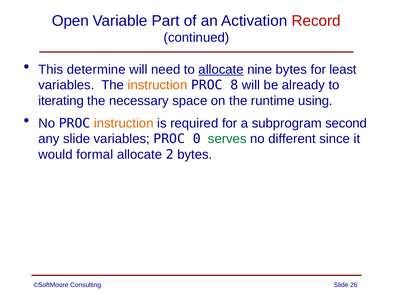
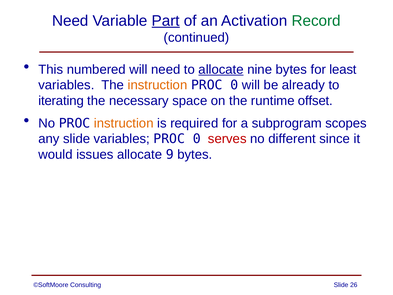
Open: Open -> Need (70, 21)
Part underline: none -> present (166, 21)
Record colour: red -> green (316, 21)
determine: determine -> numbered (96, 69)
8: 8 -> 0 (234, 85)
using: using -> offset (315, 101)
second: second -> scopes (346, 123)
serves colour: green -> red (227, 139)
formal: formal -> issues (95, 155)
2: 2 -> 9 (170, 155)
